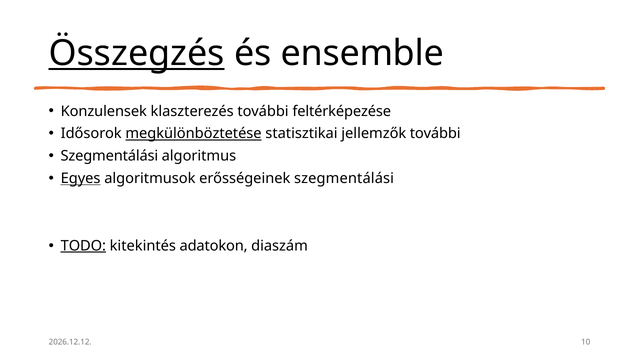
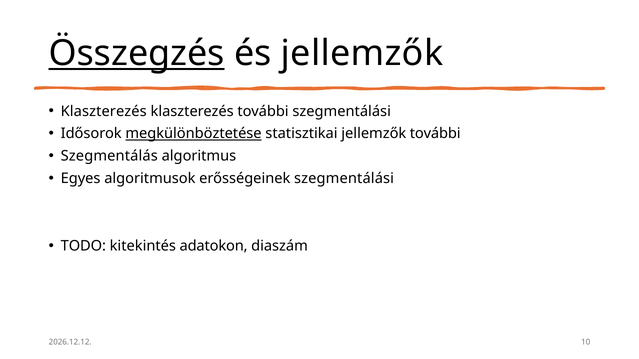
és ensemble: ensemble -> jellemzők (362, 54)
Konzulensek: Konzulensek -> Klaszterezés (104, 111)
további feltérképezése: feltérképezése -> szegmentálási (342, 111)
Szegmentálási: Szegmentálási -> Szegmentálás (109, 156)
Egyes underline: present -> none (81, 179)
TODO underline: present -> none (83, 246)
